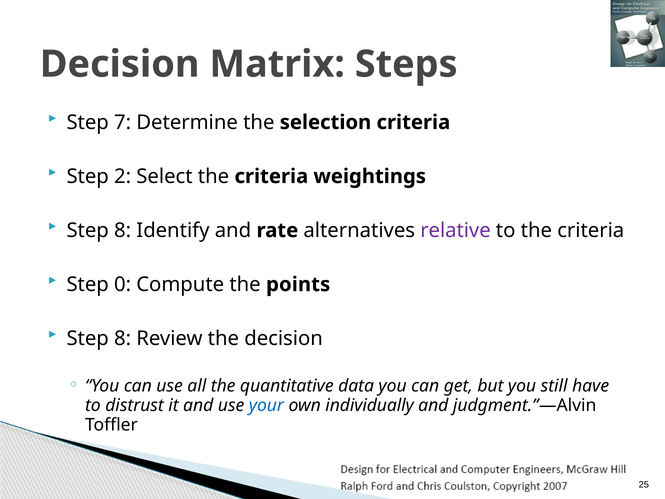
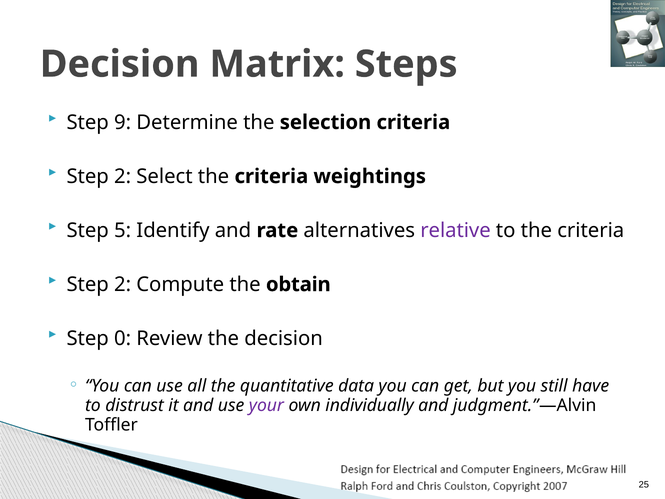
7: 7 -> 9 (123, 122)
8: 8 -> 5 (123, 230)
0: 0 -> 2 (123, 284)
points: points -> obtain (298, 284)
8: 8 -> 0 (123, 338)
your colour: blue -> purple (266, 405)
